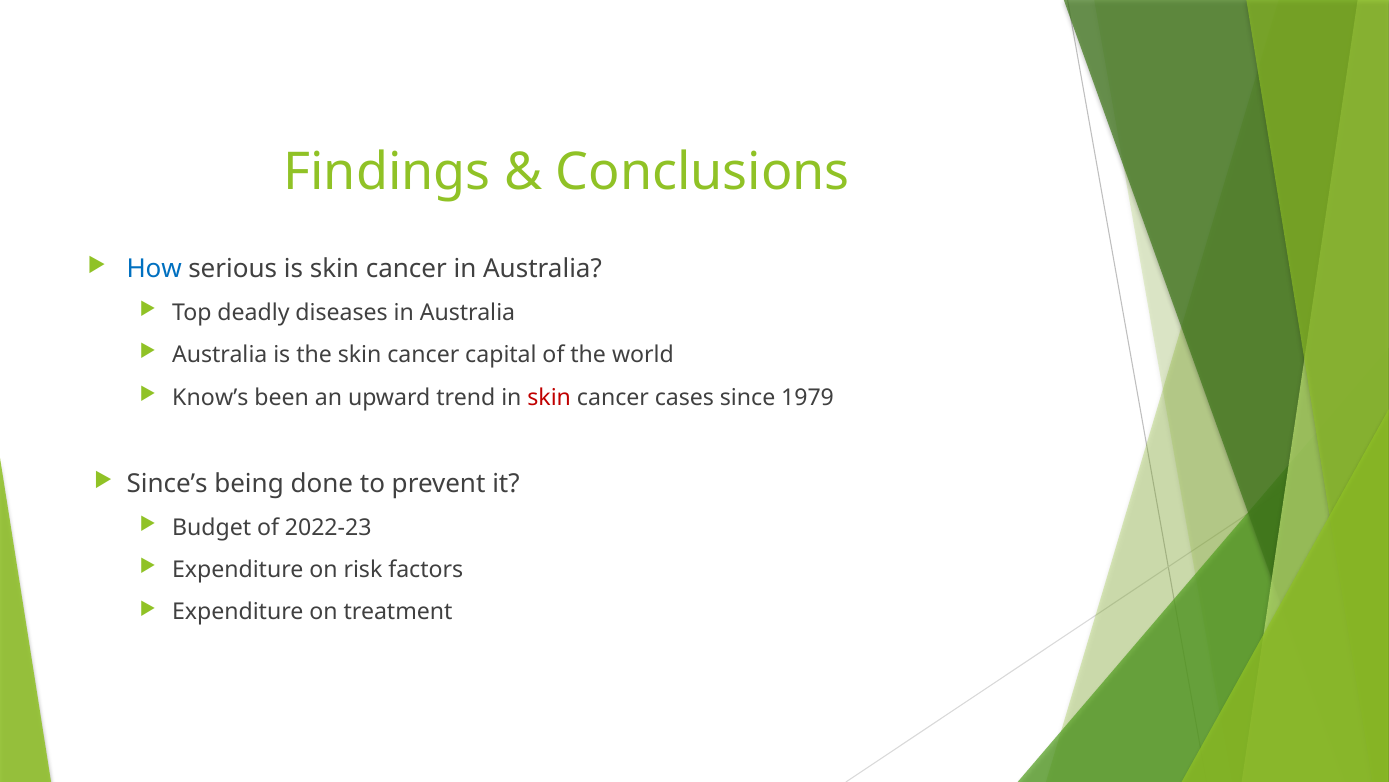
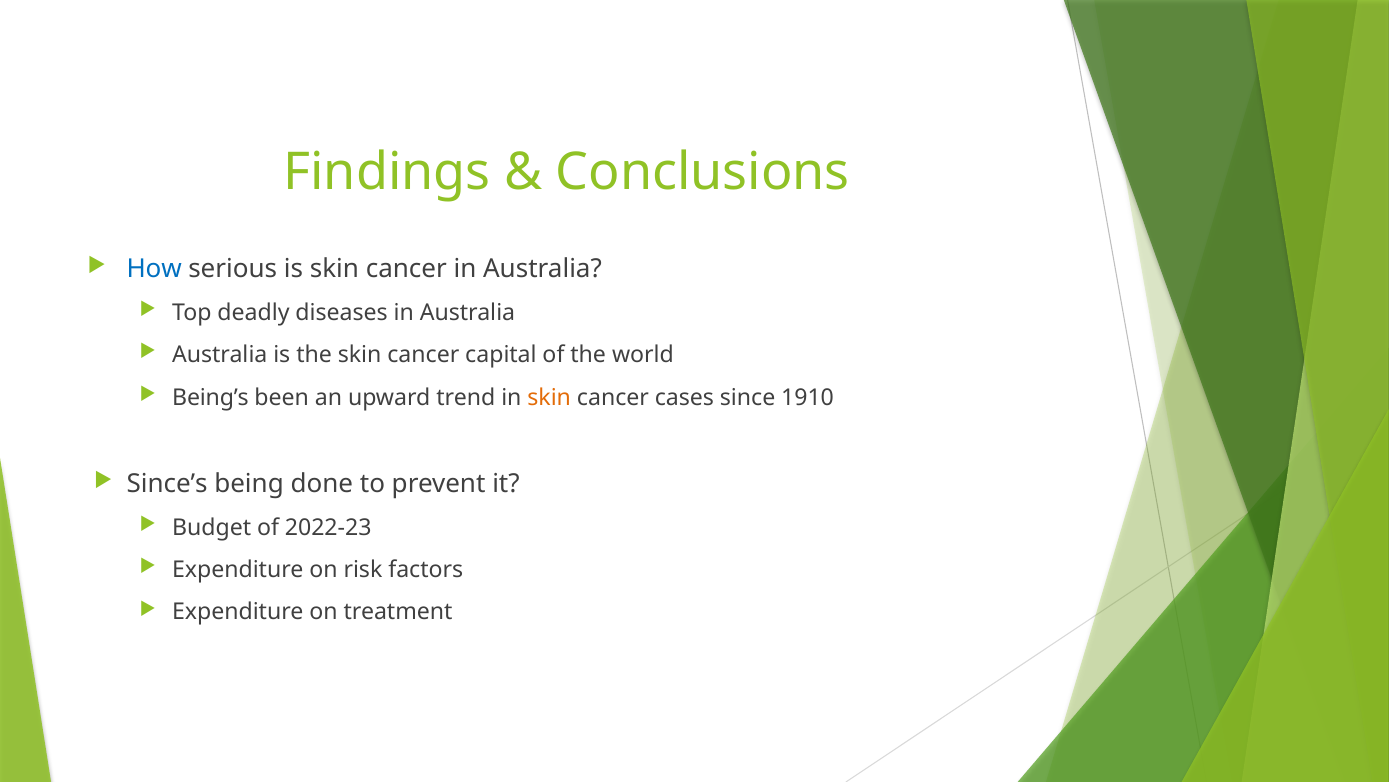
Know’s: Know’s -> Being’s (210, 397)
skin colour: red -> orange (549, 397)
1979: 1979 -> 1910 (808, 397)
